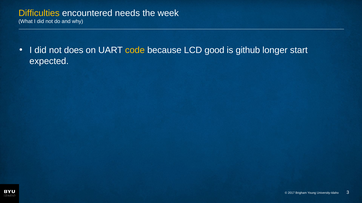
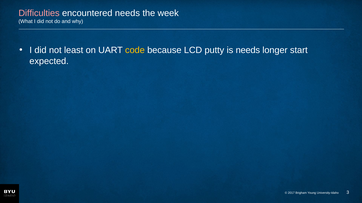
Difficulties colour: yellow -> pink (39, 13)
does: does -> least (74, 50)
good: good -> putty (214, 50)
is github: github -> needs (248, 50)
